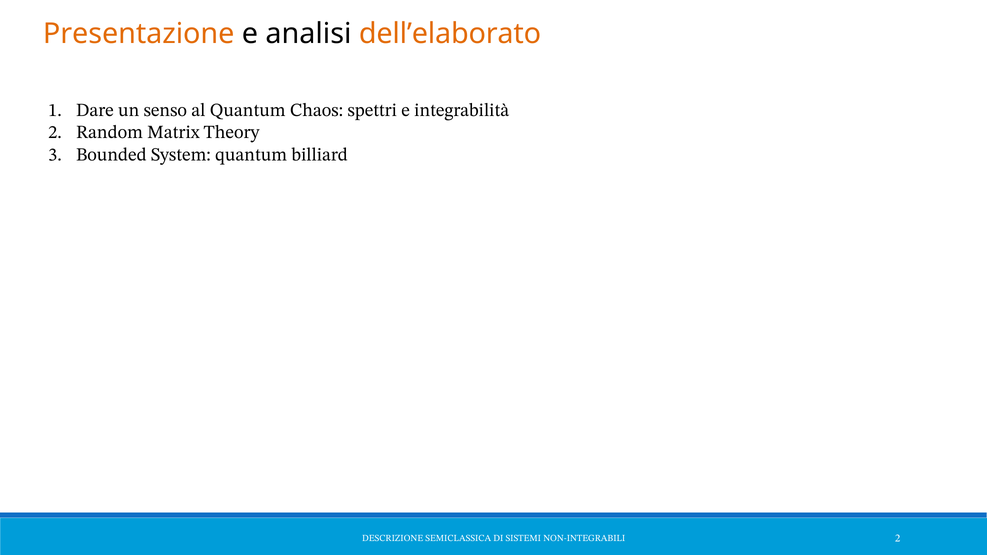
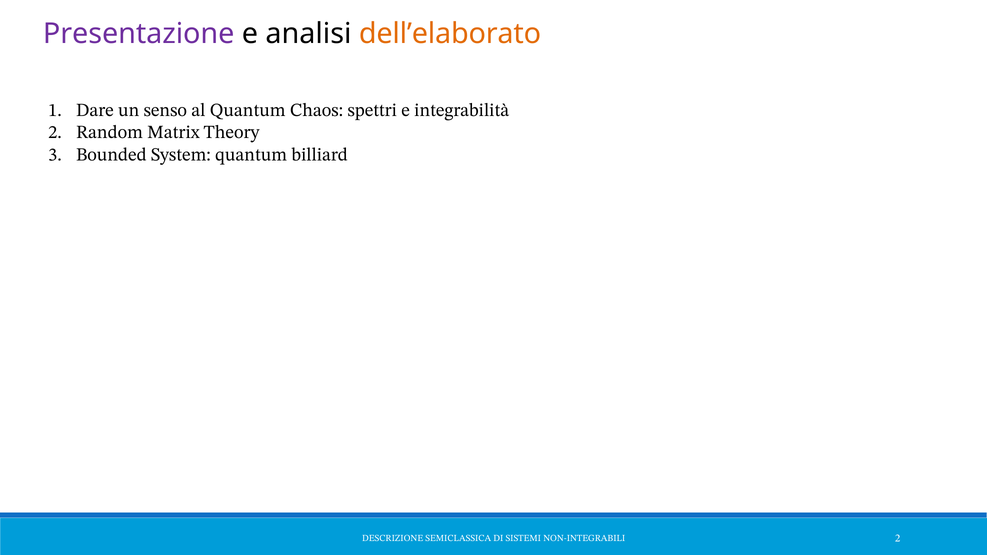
Presentazione colour: orange -> purple (139, 34)
